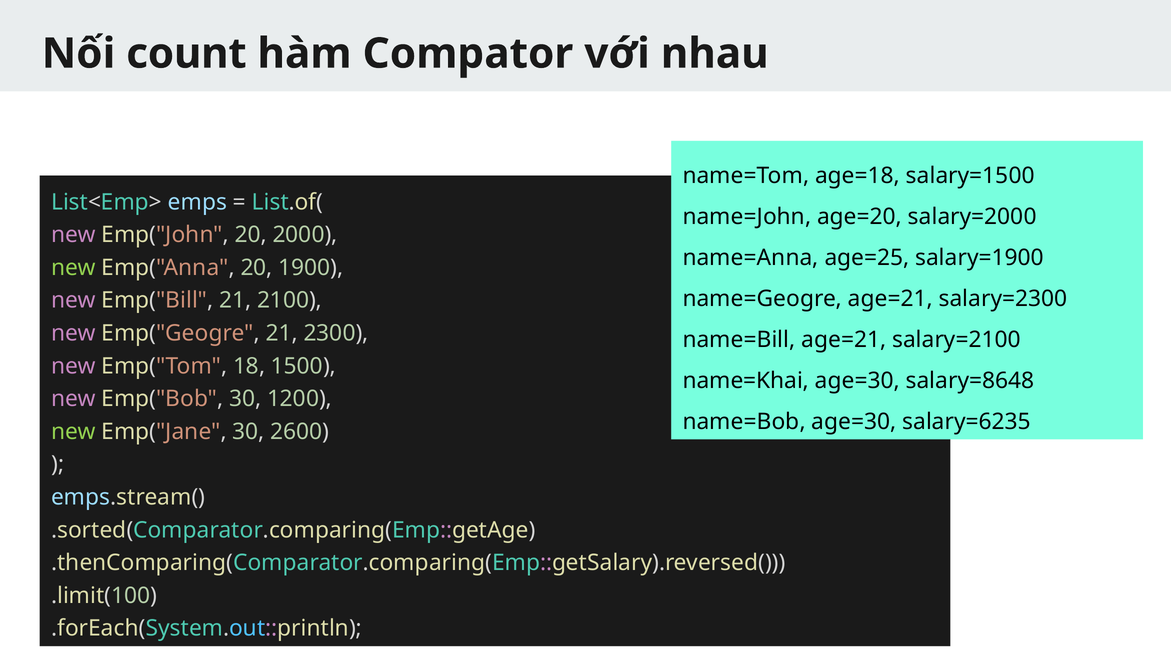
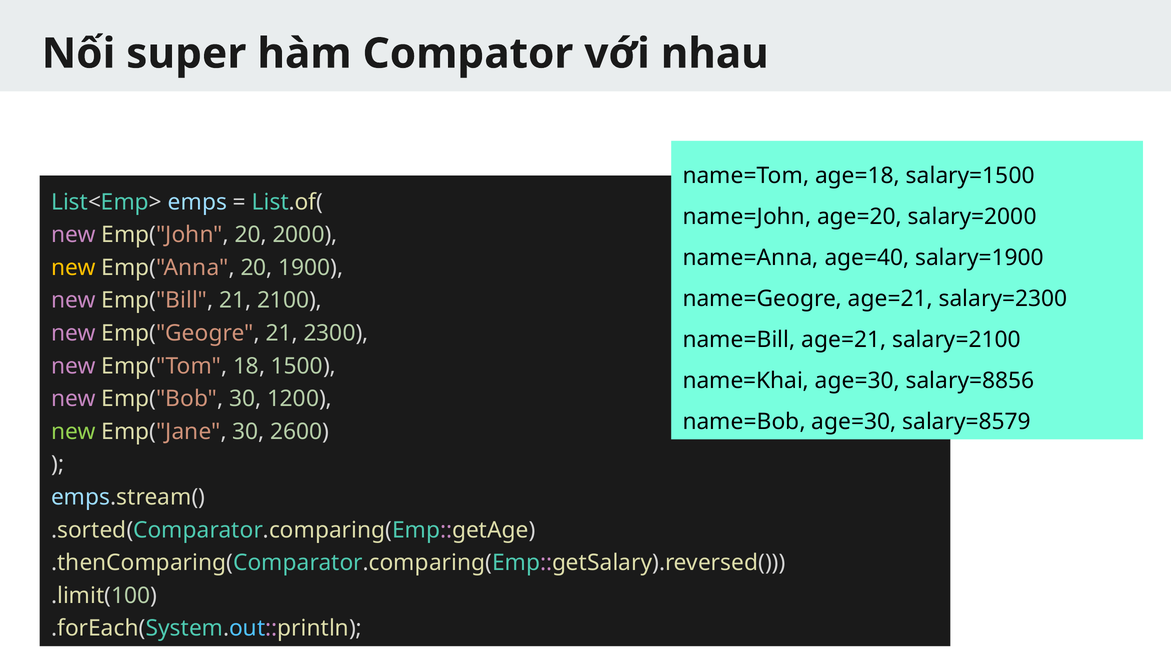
count: count -> super (186, 54)
age=25: age=25 -> age=40 (867, 257)
new colour: light green -> yellow (73, 268)
salary=8648: salary=8648 -> salary=8856 (970, 380)
salary=6235: salary=6235 -> salary=8579 (967, 421)
